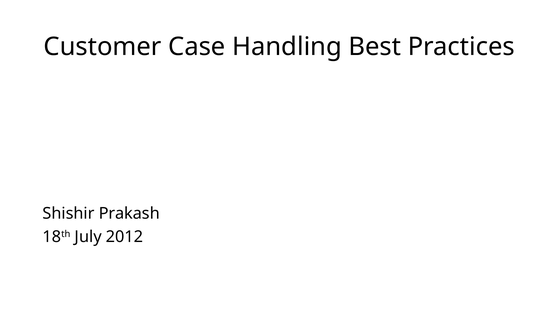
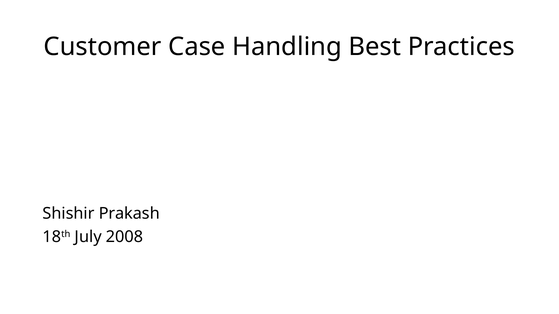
2012: 2012 -> 2008 (124, 237)
